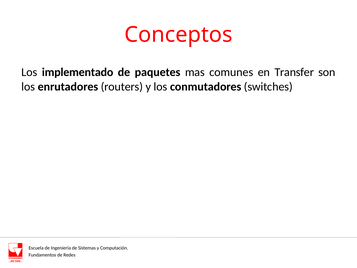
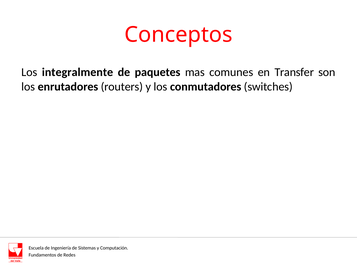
implementado: implementado -> integralmente (77, 72)
